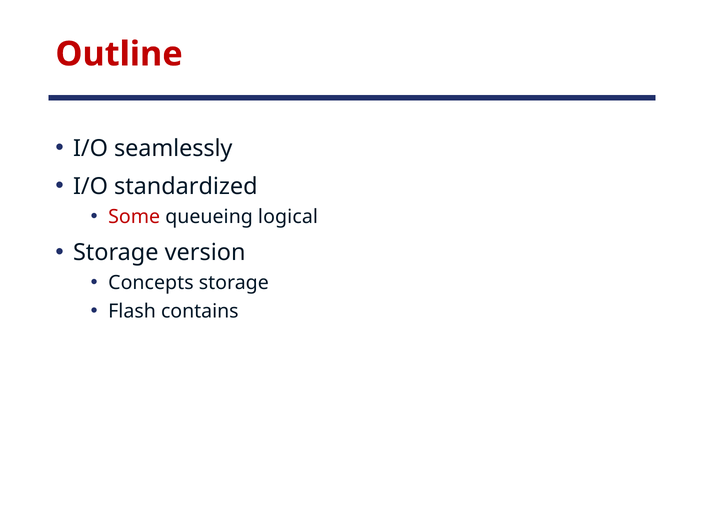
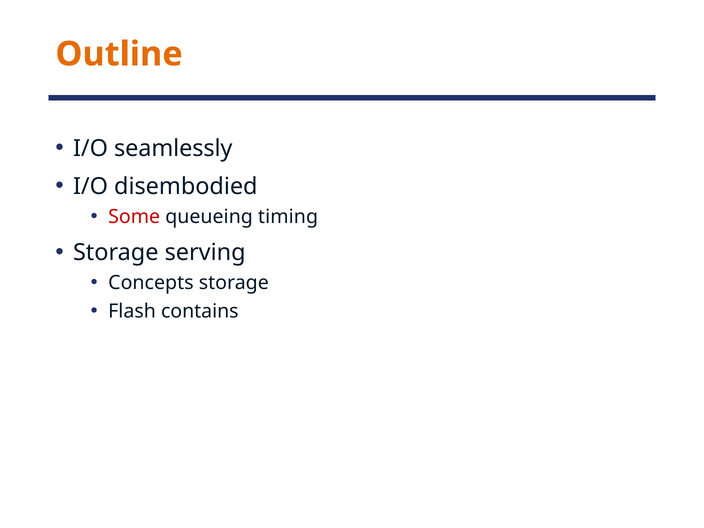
Outline colour: red -> orange (119, 54)
standardized: standardized -> disembodied (186, 186)
logical: logical -> timing (288, 217)
version: version -> serving (205, 253)
